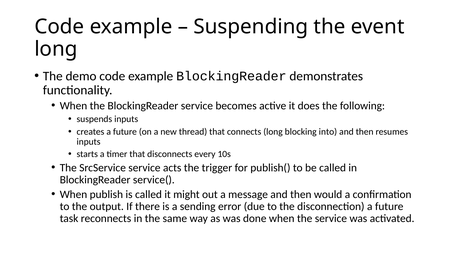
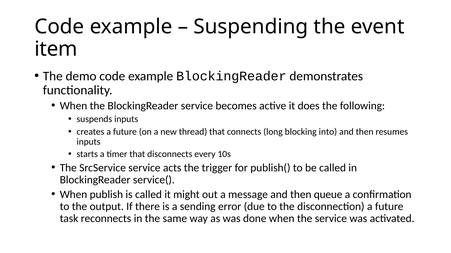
long: long -> item (56, 49)
would: would -> queue (328, 195)
